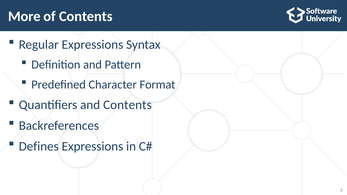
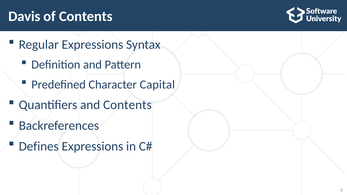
More: More -> Davis (24, 16)
Format: Format -> Capital (157, 85)
